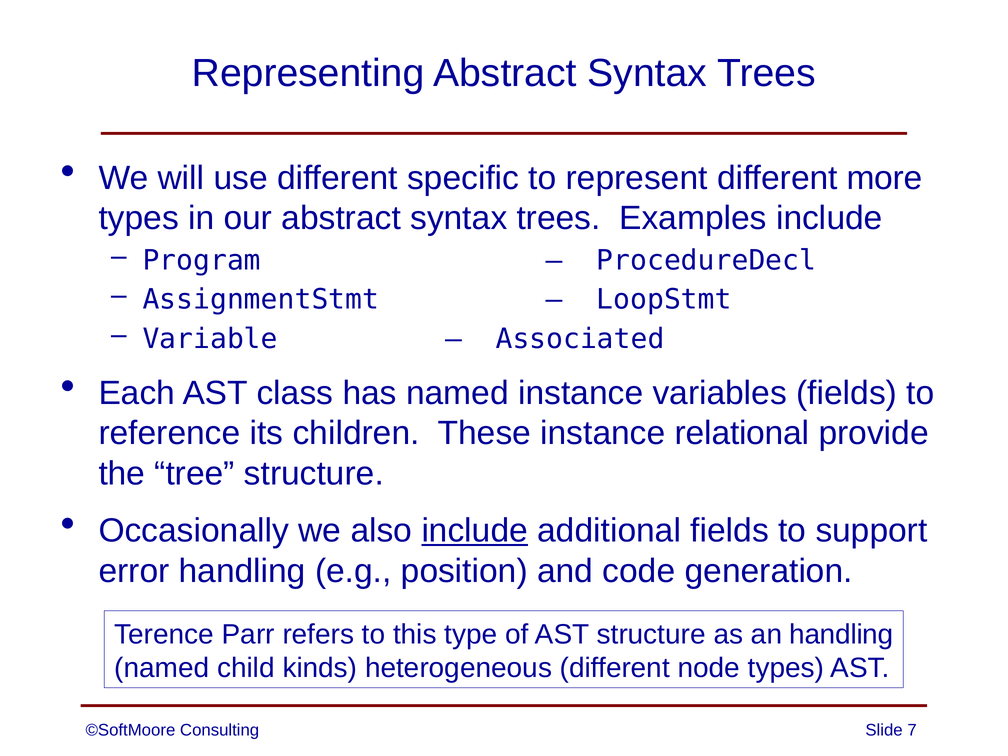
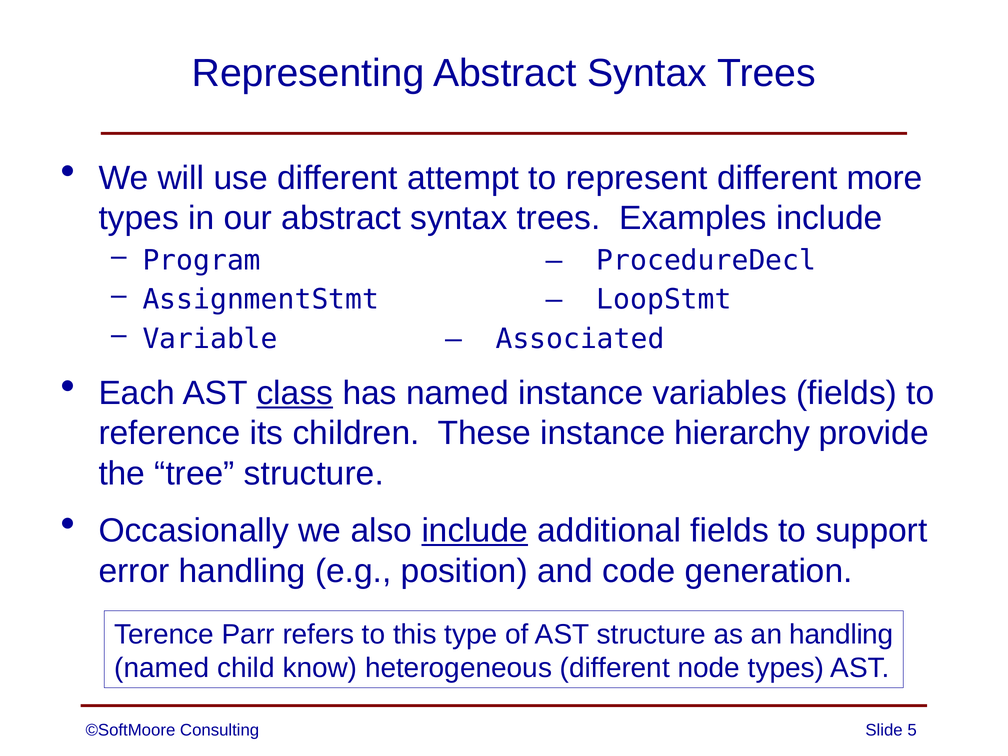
specific: specific -> attempt (463, 178)
class underline: none -> present (295, 393)
relational: relational -> hierarchy (742, 433)
kinds: kinds -> know (320, 668)
7: 7 -> 5 (912, 730)
